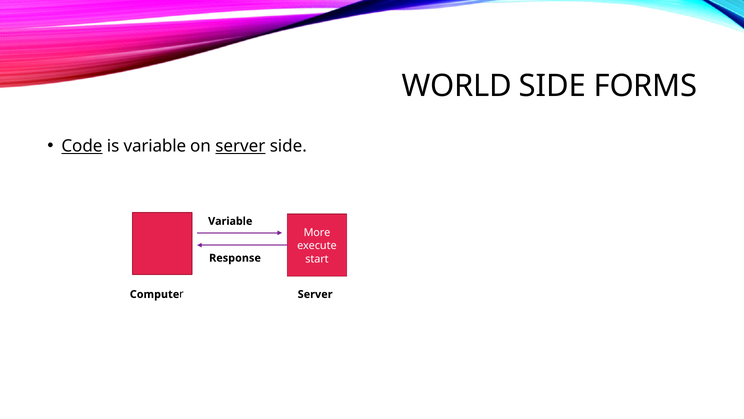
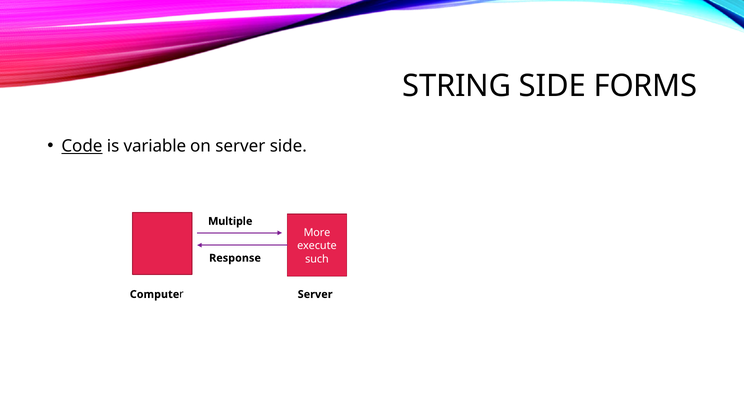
WORLD: WORLD -> STRING (457, 86)
server underline: present -> none (240, 146)
Variable: Variable -> Multiple (230, 221)
start: start -> such (317, 259)
